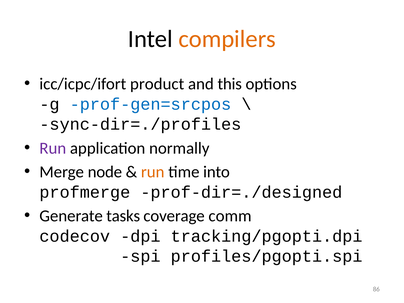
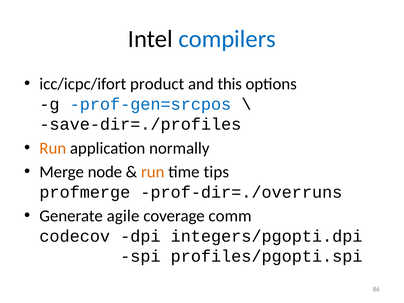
compilers colour: orange -> blue (227, 39)
sync-dir=./profiles: sync-dir=./profiles -> save-dir=./profiles (140, 124)
Run colour: purple -> orange (53, 148)
into: into -> tips (216, 172)
prof-dir=./designed: prof-dir=./designed -> prof-dir=./overruns (241, 192)
tasks: tasks -> agile (123, 216)
tracking/pgopti.dpi: tracking/pgopti.dpi -> integers/pgopti.dpi (267, 236)
